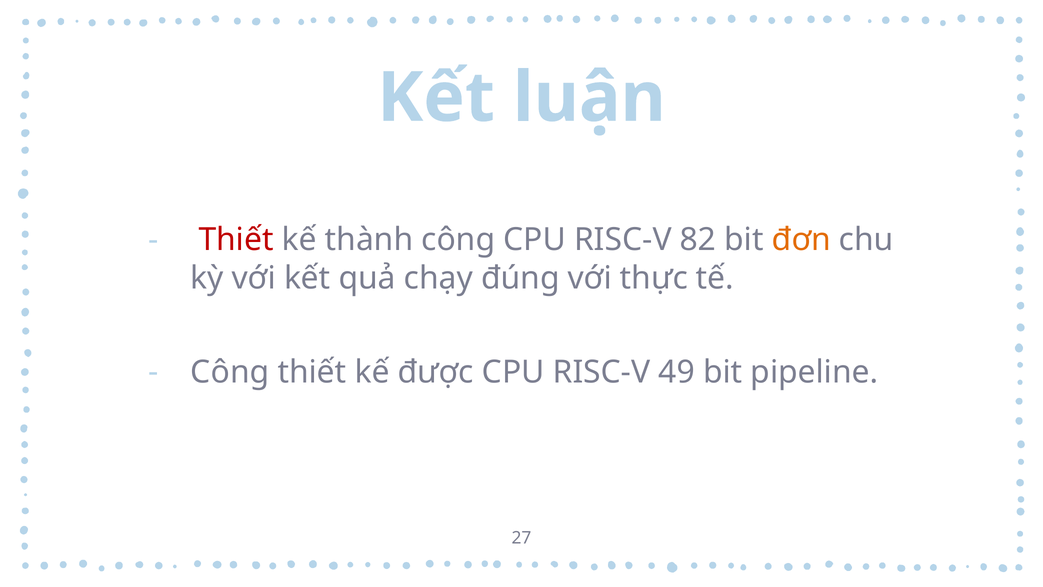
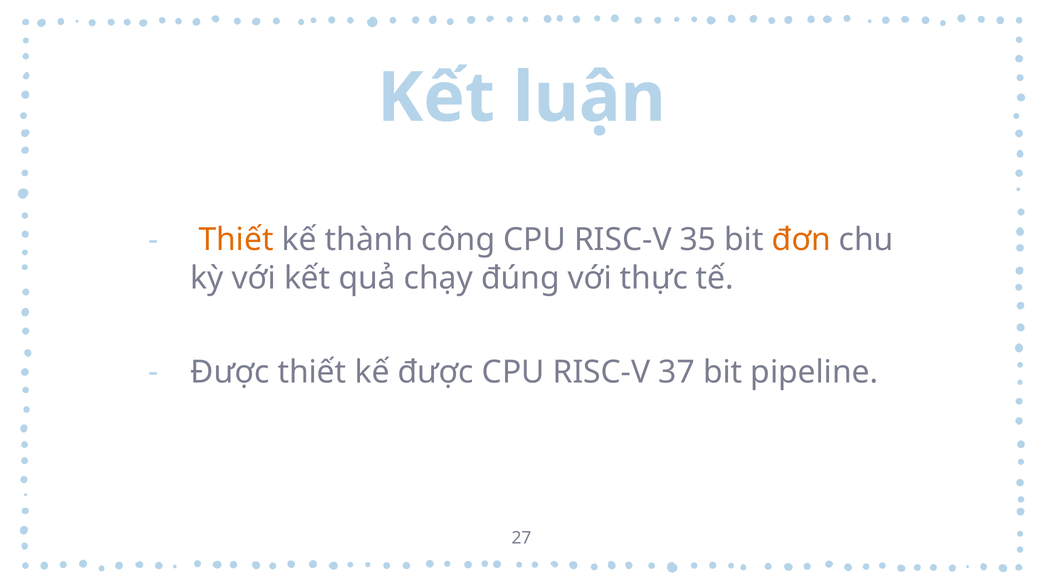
Thiết colour: red -> orange (236, 240)
82: 82 -> 35 (698, 240)
Công: Công -> Được (230, 372)
49: 49 -> 37 (677, 372)
